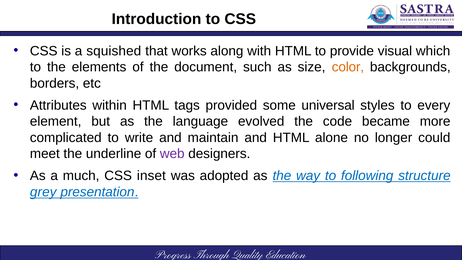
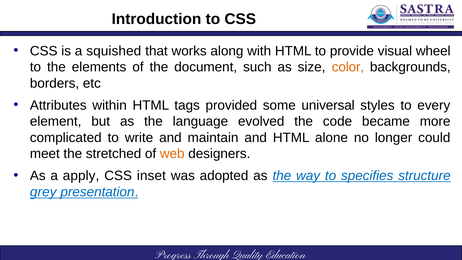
which: which -> wheel (433, 51)
underline: underline -> stretched (114, 154)
web colour: purple -> orange (172, 154)
much: much -> apply (81, 176)
following: following -> specifies (367, 176)
